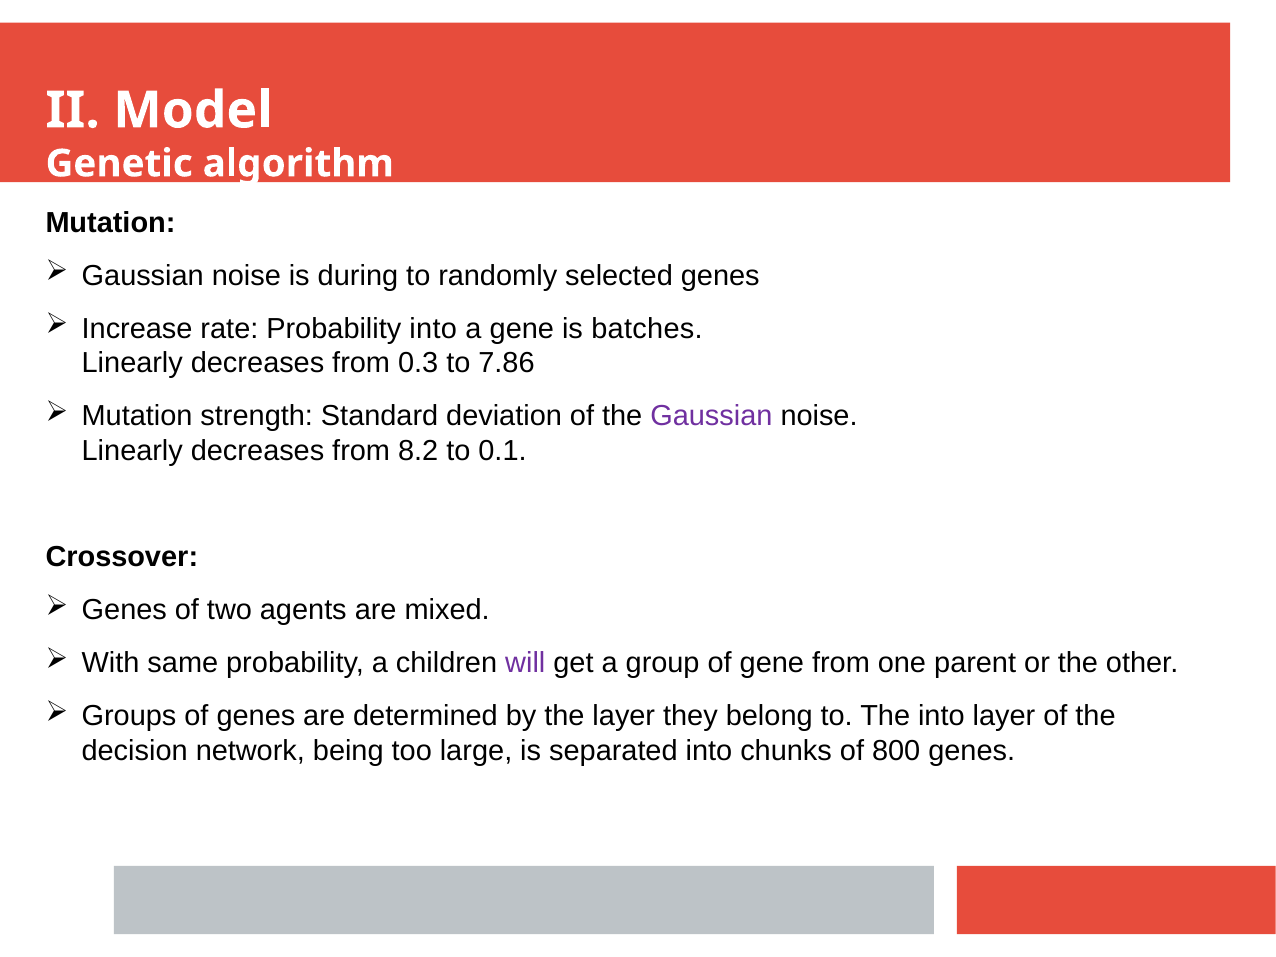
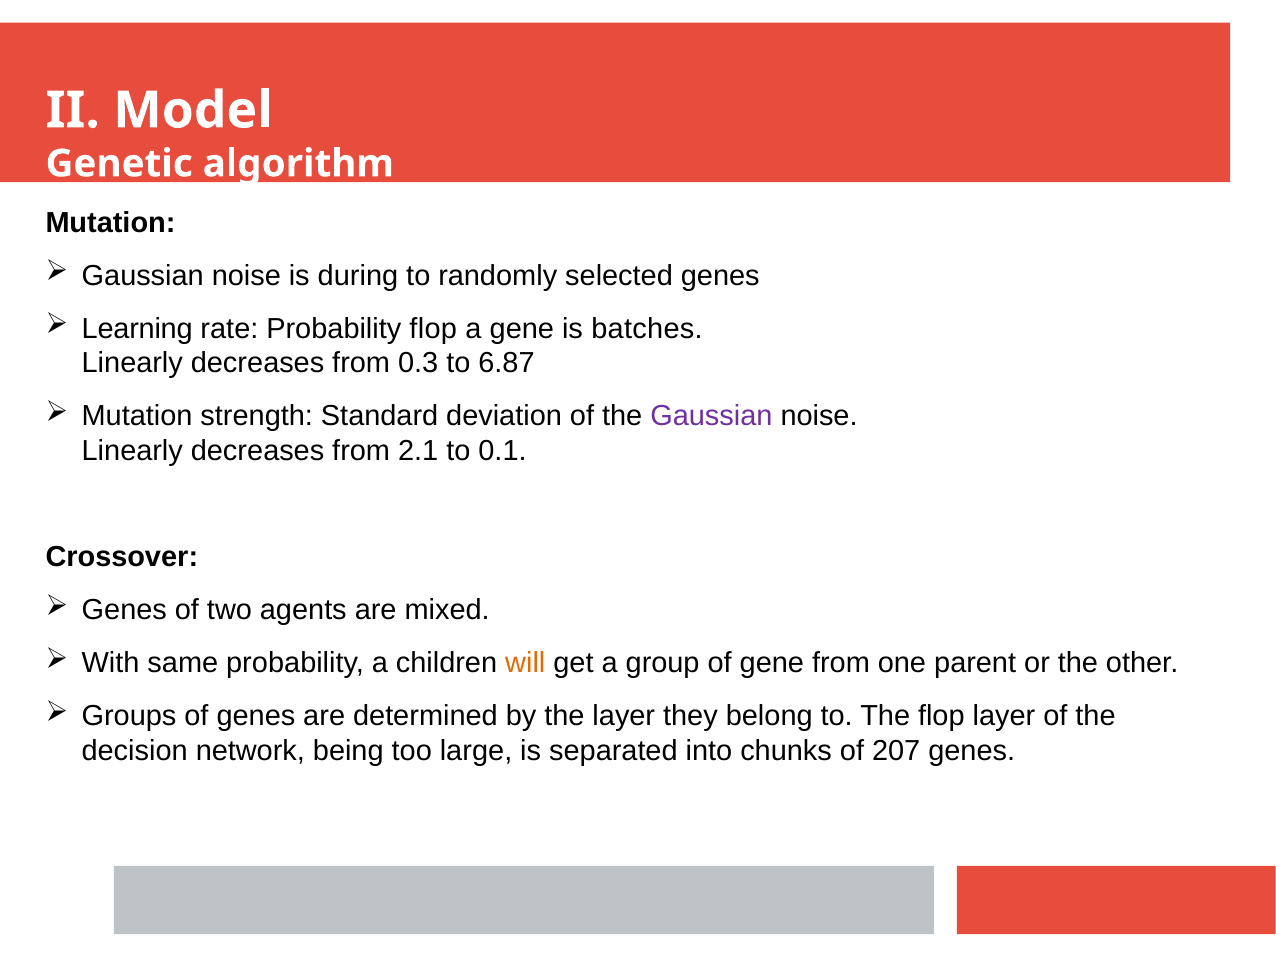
Increase: Increase -> Learning (137, 329)
Probability into: into -> flop (433, 329)
7.86: 7.86 -> 6.87 (507, 363)
8.2: 8.2 -> 2.1 (418, 451)
will colour: purple -> orange (525, 663)
The into: into -> flop (941, 716)
800: 800 -> 207 (896, 751)
